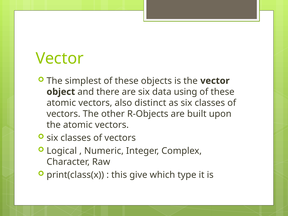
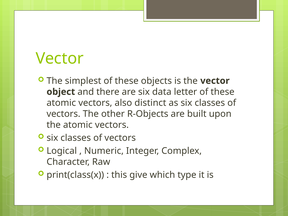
using: using -> letter (185, 92)
